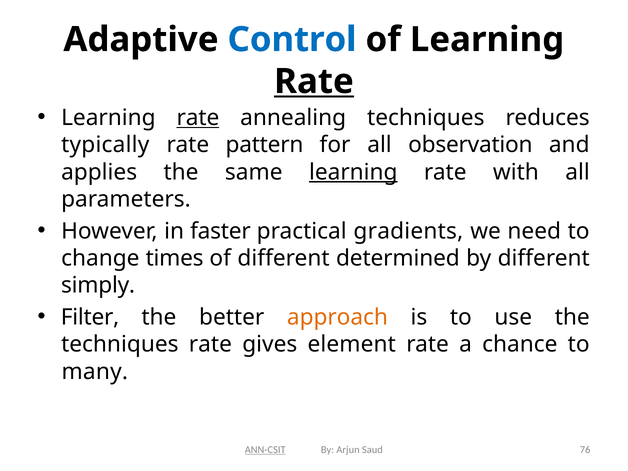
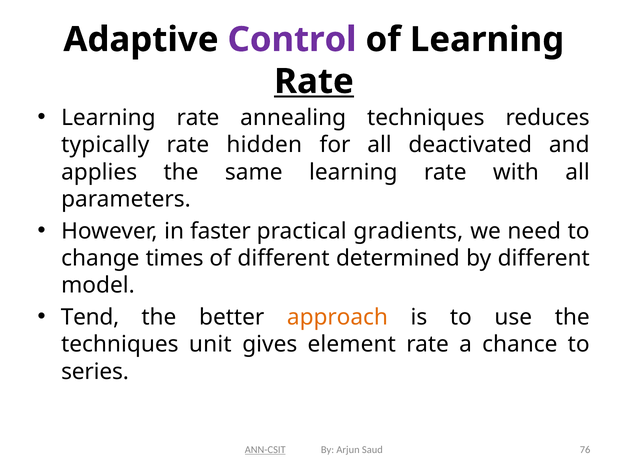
Control colour: blue -> purple (292, 40)
rate underline: present -> none (198, 118)
pattern: pattern -> hidden (264, 145)
observation: observation -> deactivated (470, 145)
learning underline: present -> none (353, 172)
simply: simply -> model (98, 285)
Filter: Filter -> Tend (90, 317)
techniques rate: rate -> unit (210, 344)
many: many -> series (95, 372)
